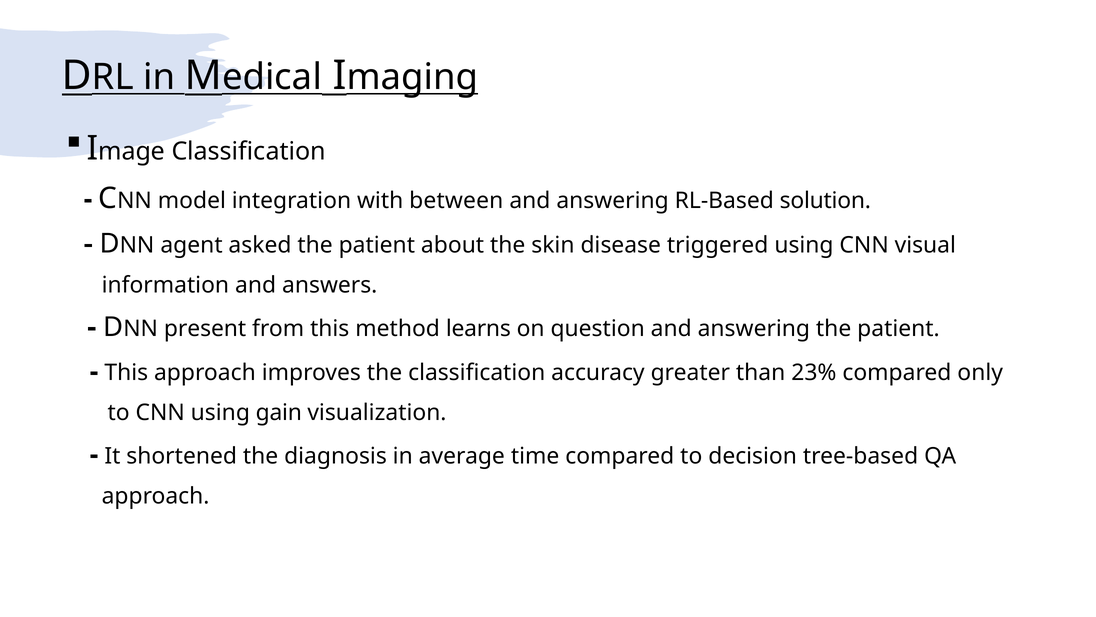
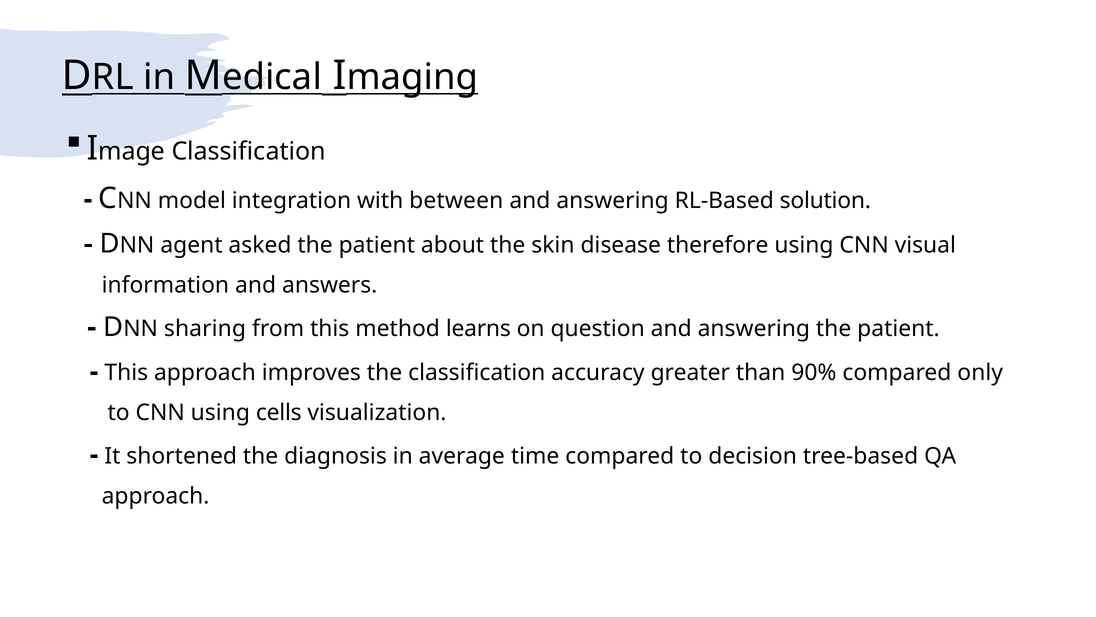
triggered: triggered -> therefore (718, 245)
present: present -> sharing (205, 328)
23%: 23% -> 90% (814, 373)
gain: gain -> cells (279, 412)
